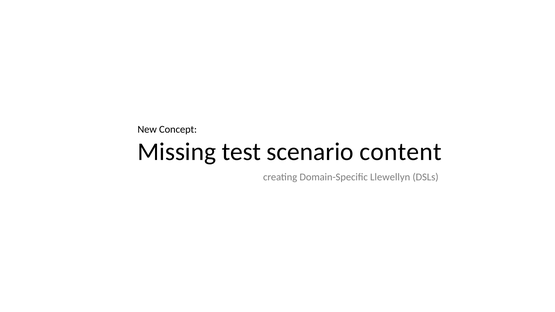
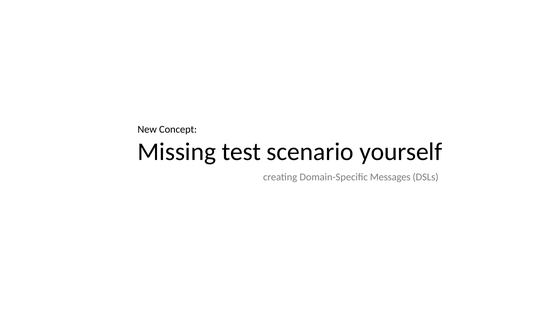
content: content -> yourself (401, 152)
Llewellyn: Llewellyn -> Messages (390, 177)
